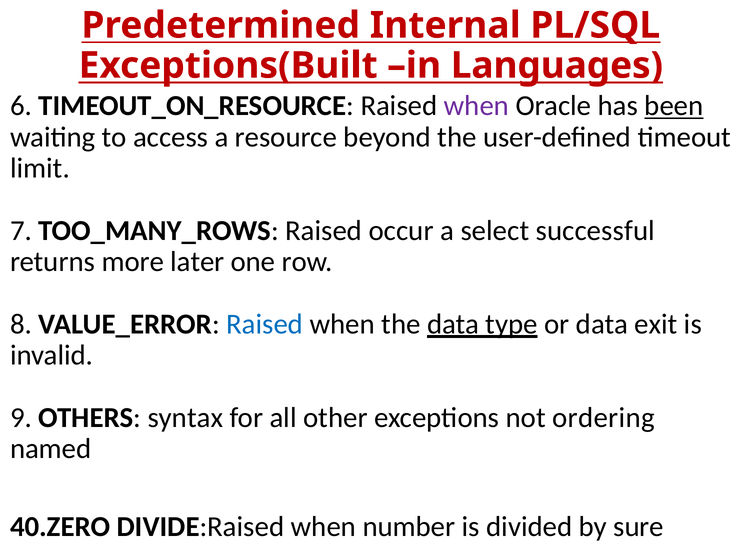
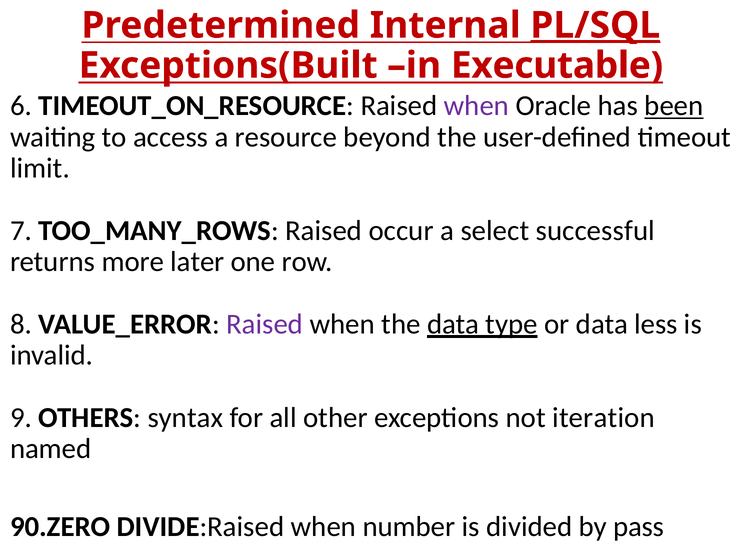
PL/SQL underline: none -> present (595, 25)
Languages: Languages -> Executable (557, 66)
Raised colour: blue -> purple (265, 324)
exit: exit -> less (656, 324)
ordering: ordering -> iteration (604, 418)
40.ZERO: 40.ZERO -> 90.ZERO (60, 527)
sure: sure -> pass (639, 527)
